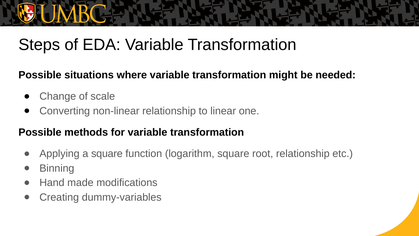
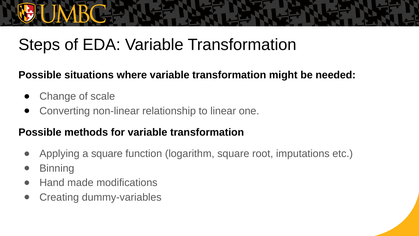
root relationship: relationship -> imputations (303, 154)
